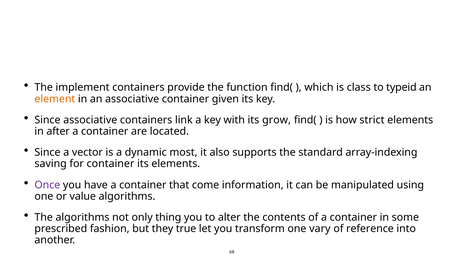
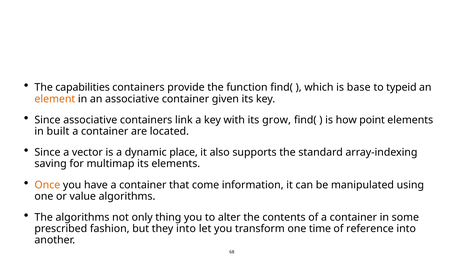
implement: implement -> capabilities (83, 87)
class: class -> base (359, 87)
strict: strict -> point (372, 120)
after: after -> built (58, 131)
most: most -> place (184, 152)
for container: container -> multimap (111, 164)
Once colour: purple -> orange (47, 185)
they true: true -> into (186, 229)
vary: vary -> time (320, 229)
